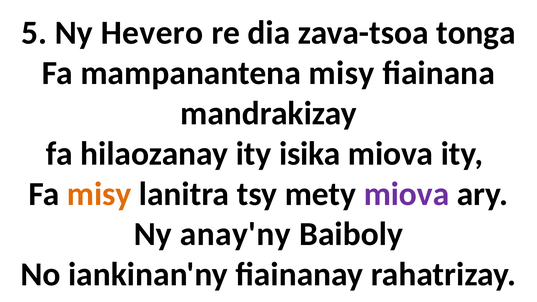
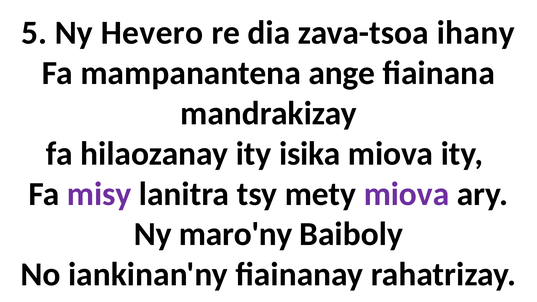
tonga: tonga -> ihany (476, 33)
mampanantena misy: misy -> ange (342, 73)
misy colour: orange -> purple (99, 194)
anay'ny: anay'ny -> maro'ny (236, 234)
